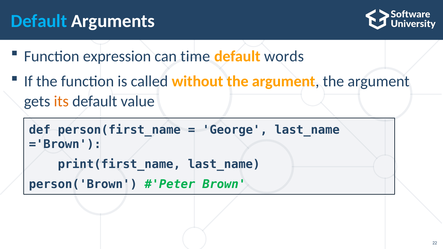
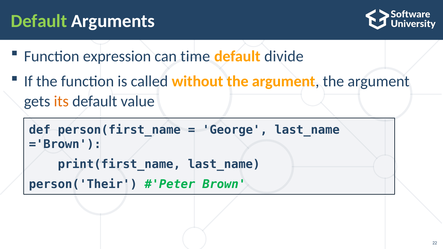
Default colour: light blue -> light green (39, 21)
words: words -> divide (284, 56)
person('Brown: person('Brown -> person('Their (83, 184)
